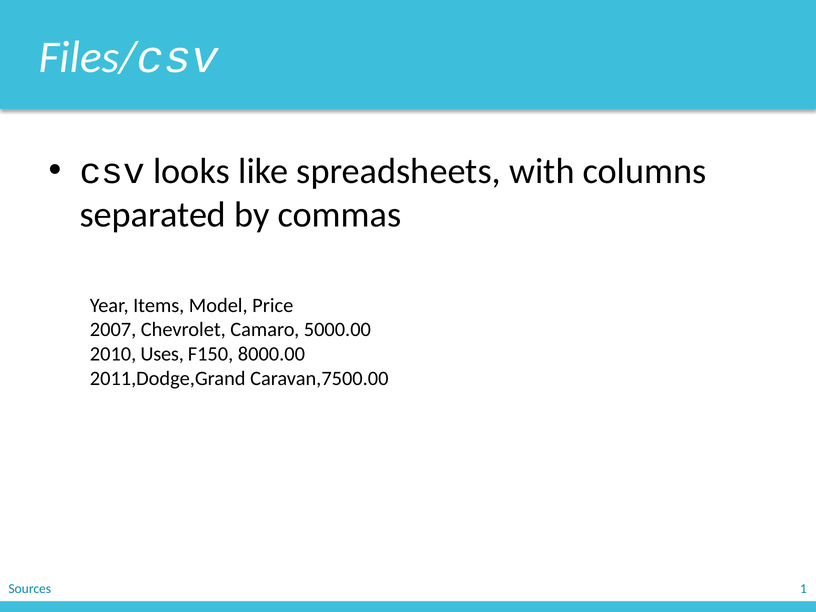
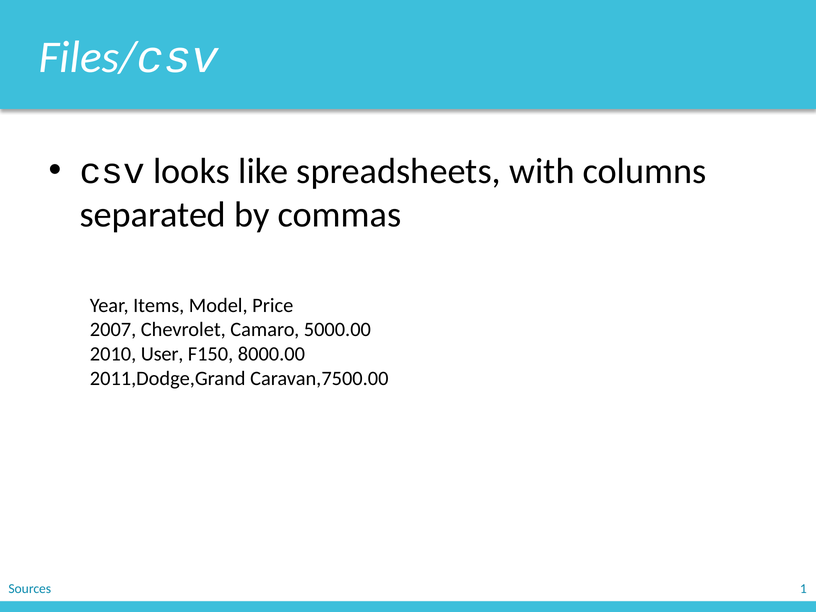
Uses: Uses -> User (162, 354)
